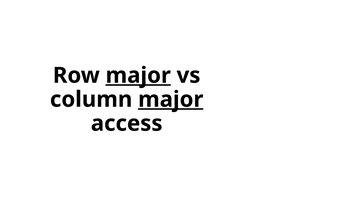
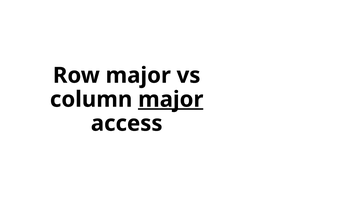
major underline: present -> none (138, 75)
